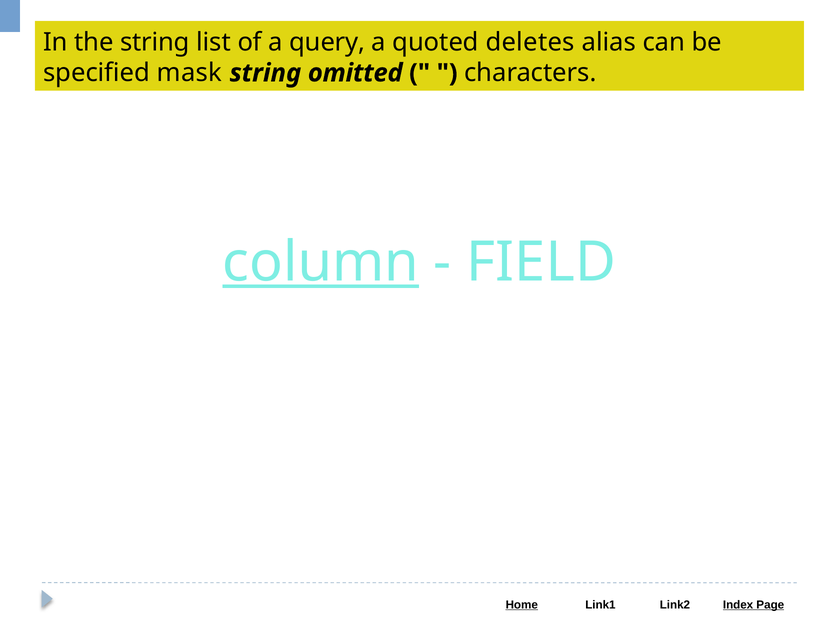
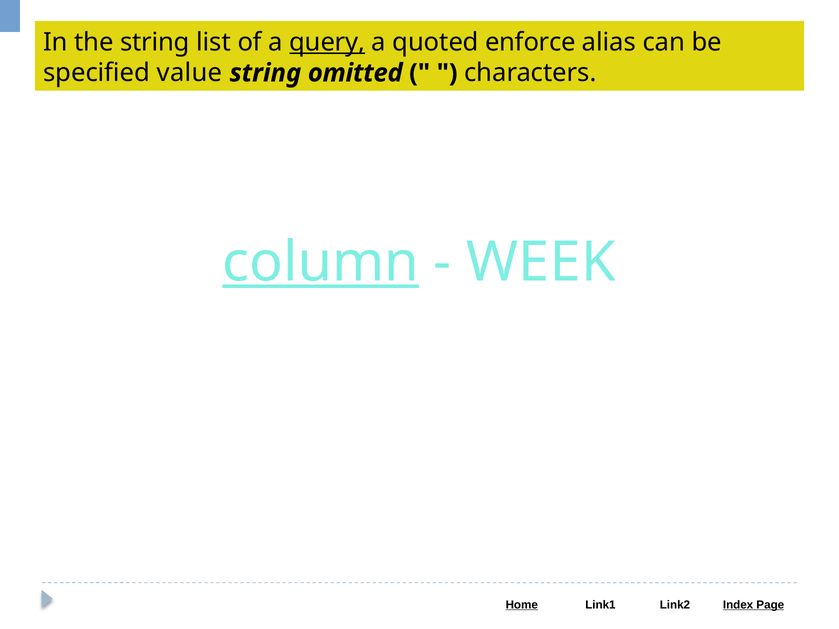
query underline: none -> present (327, 42)
deletes: deletes -> enforce (530, 42)
mask: mask -> value (189, 73)
FIELD: FIELD -> WEEK (541, 262)
